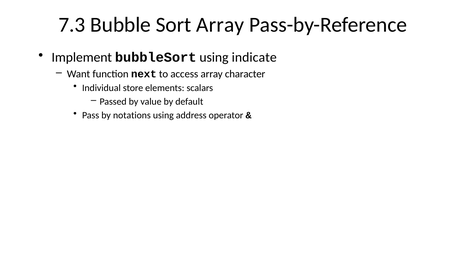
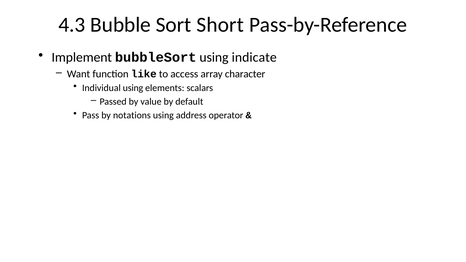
7.3: 7.3 -> 4.3 (72, 25)
Sort Array: Array -> Short (220, 25)
next: next -> like (144, 74)
Individual store: store -> using (133, 88)
